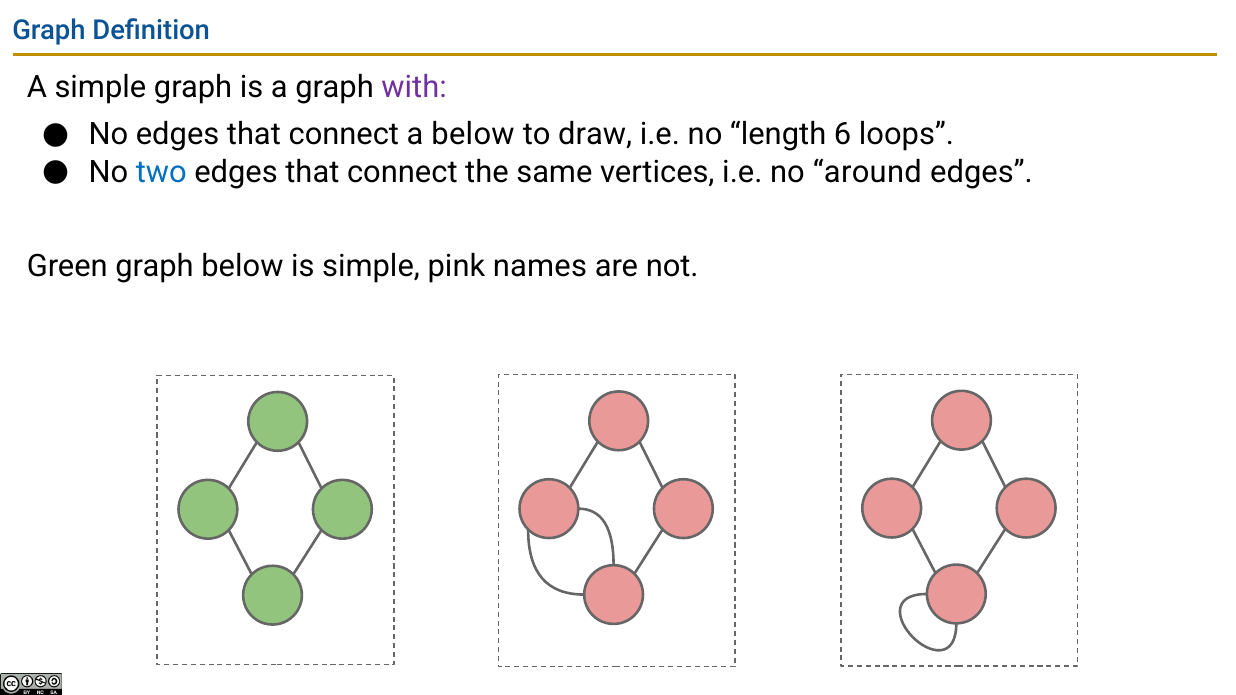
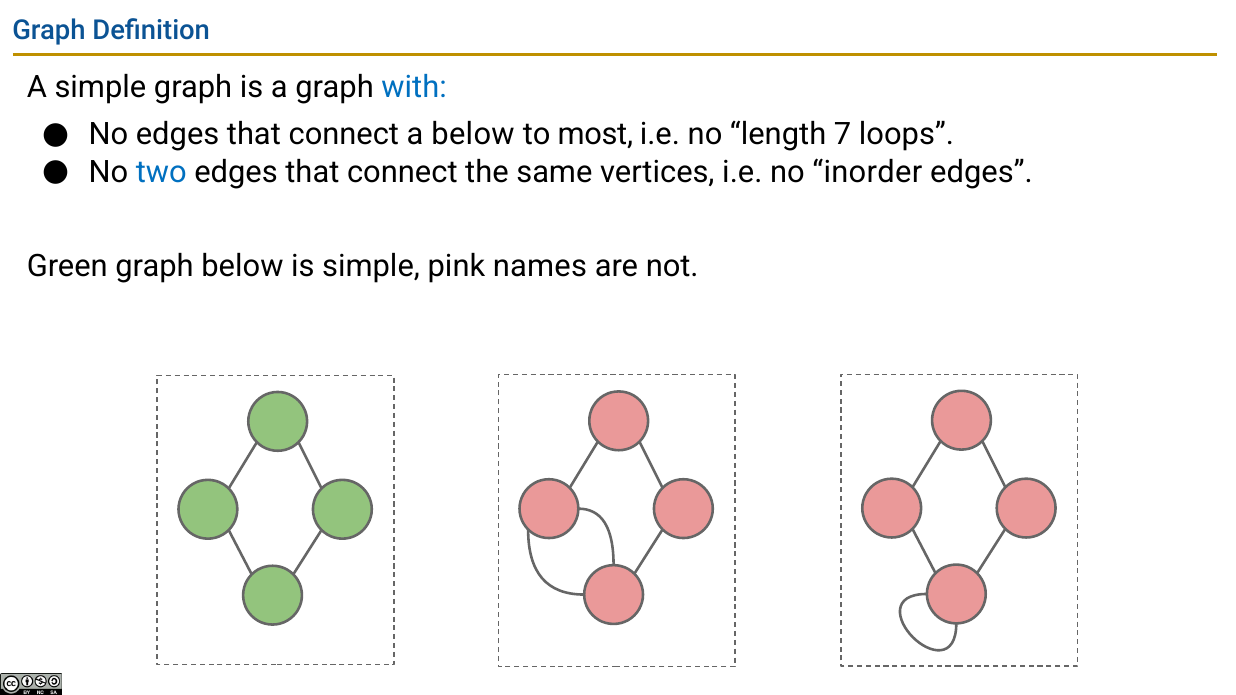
with colour: purple -> blue (414, 87)
draw: draw -> most (595, 135)
6: 6 -> 7 (843, 135)
around: around -> inorder (867, 172)
